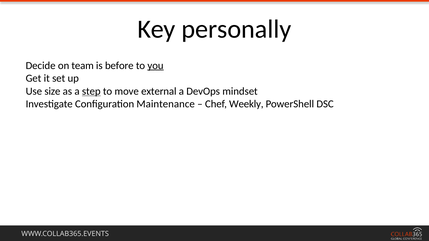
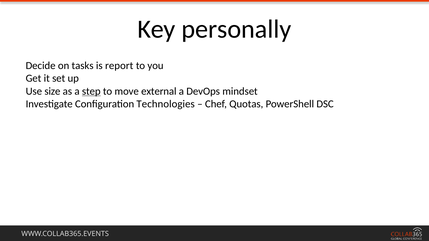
team: team -> tasks (83, 66)
before: before -> report (119, 66)
you underline: present -> none (155, 66)
Maintenance: Maintenance -> Technologies (166, 104)
Weekly: Weekly -> Quotas (246, 104)
